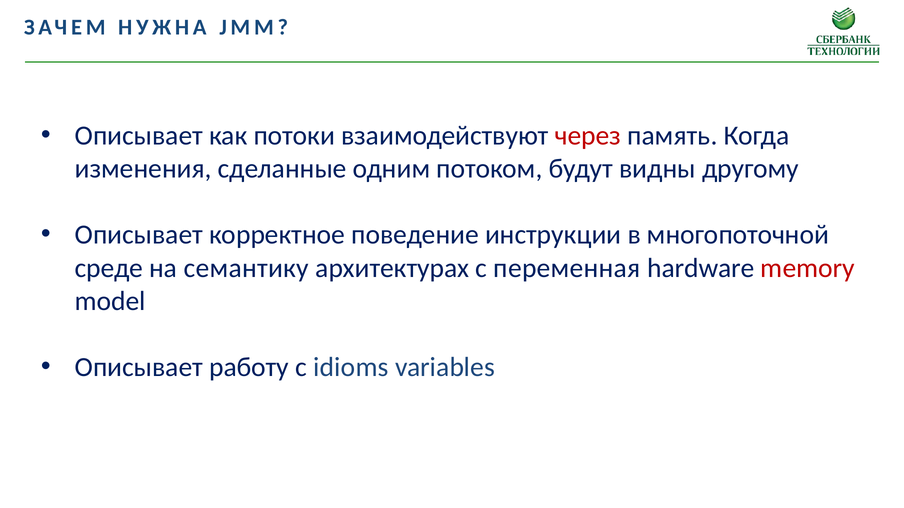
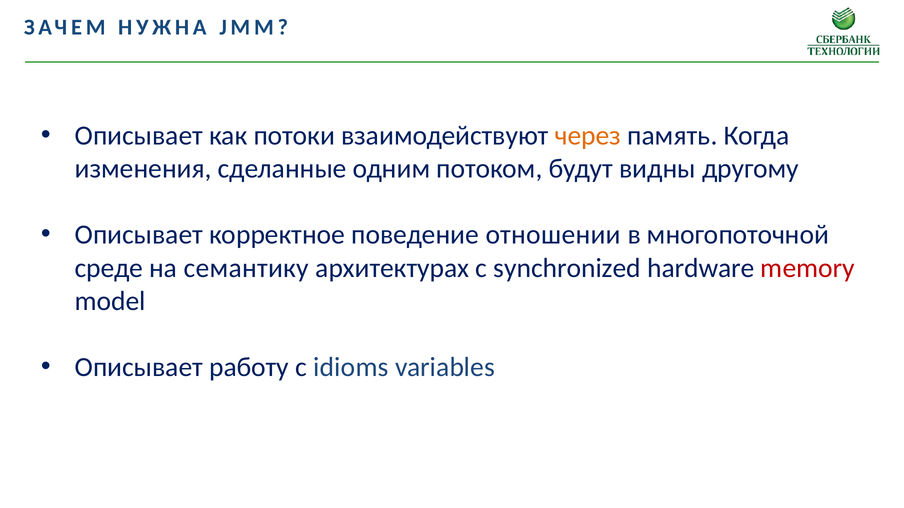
через colour: red -> orange (588, 136)
инструкции: инструкции -> отношении (553, 235)
переменная: переменная -> synchronized (567, 268)
